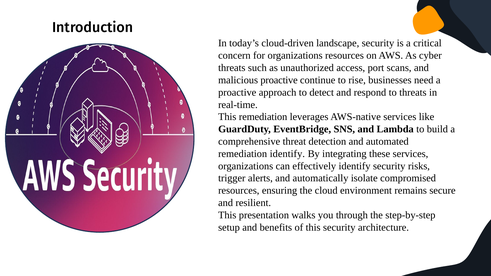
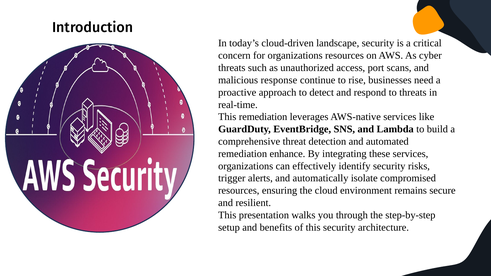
malicious proactive: proactive -> response (279, 80)
remediation identify: identify -> enhance (287, 154)
